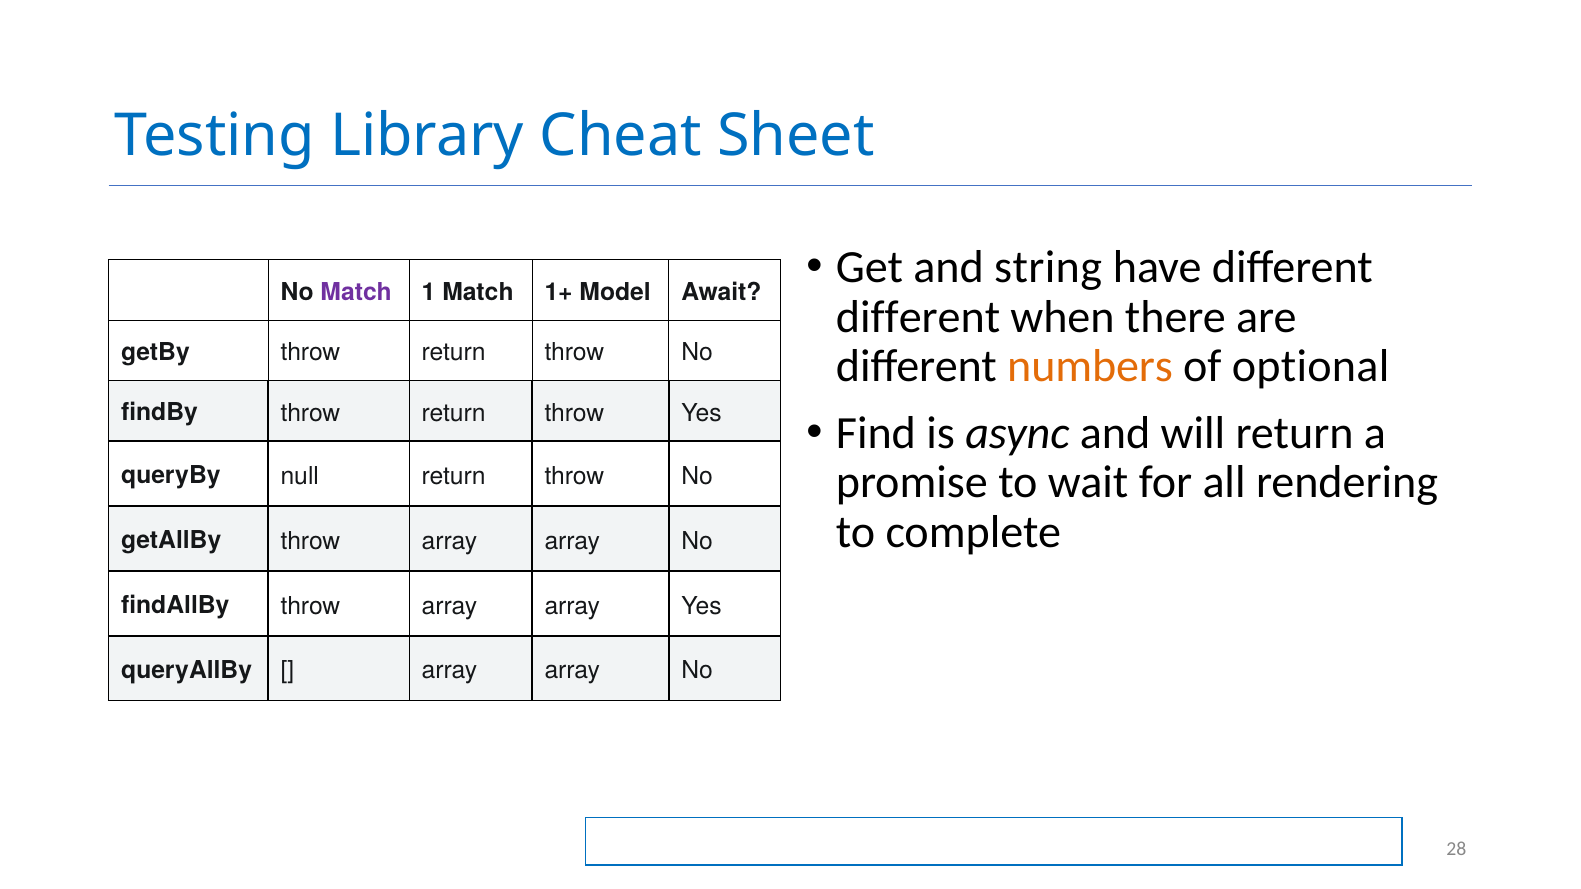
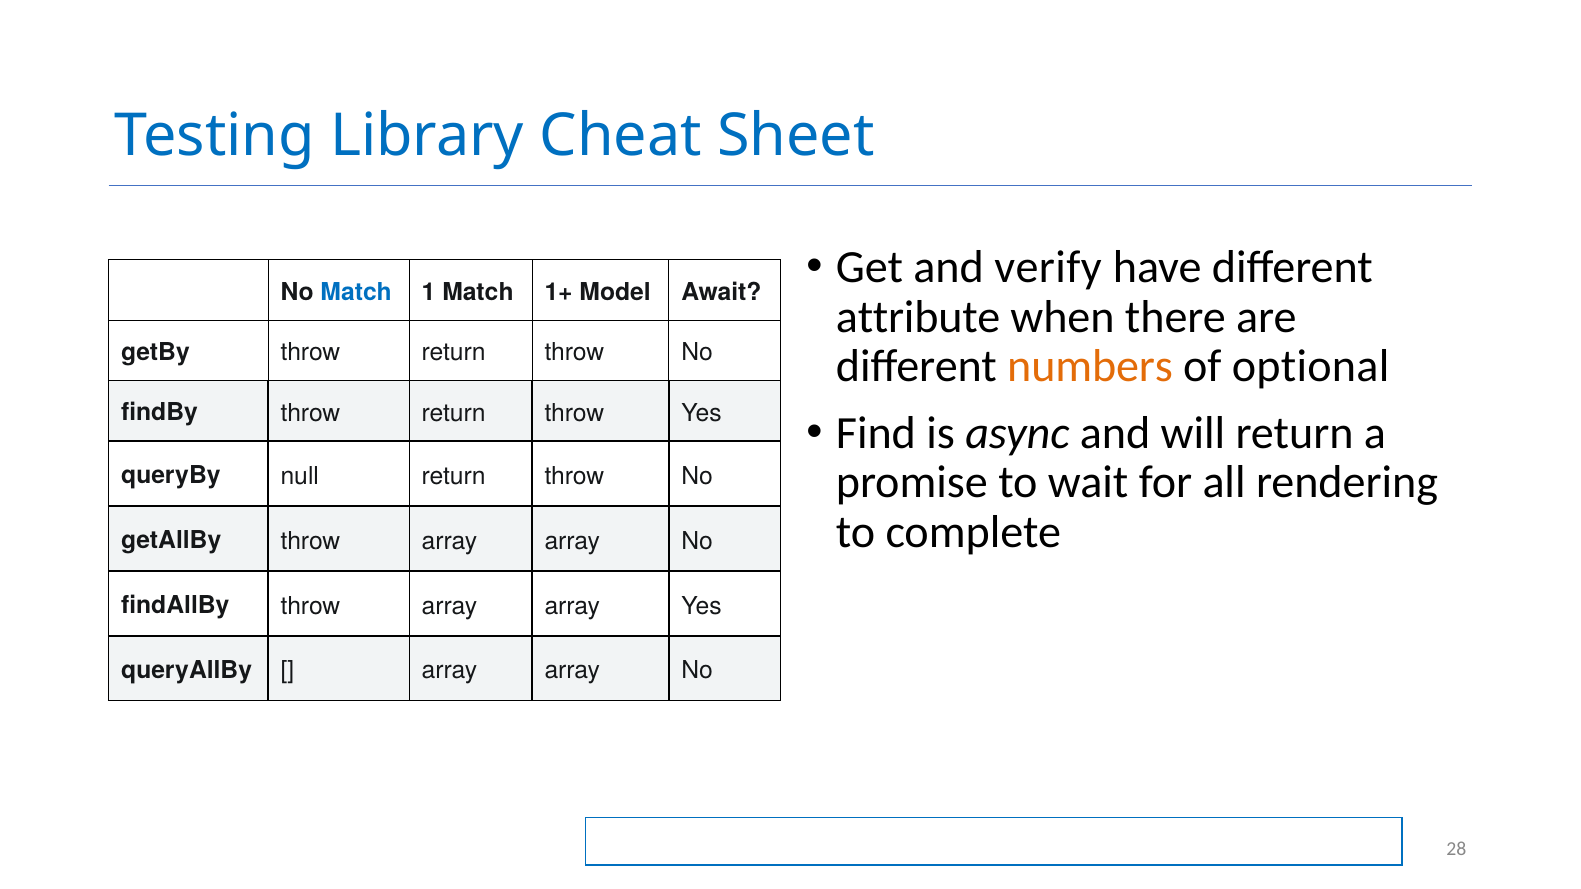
string: string -> verify (1048, 267)
Match colour: purple -> blue (356, 292)
different: different -> attribute (918, 317)
